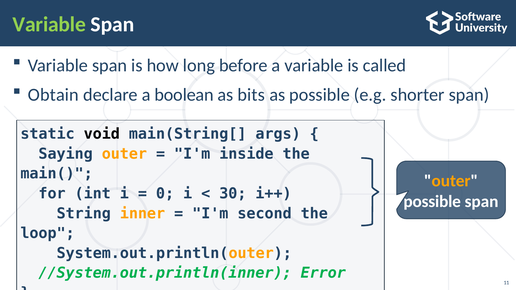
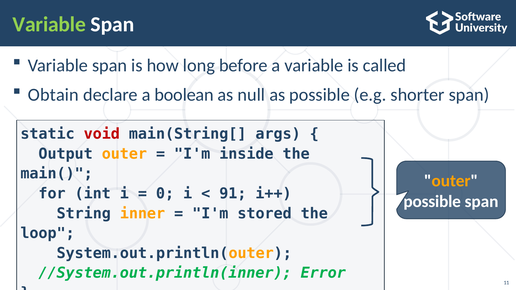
bits: bits -> null (251, 95)
void colour: black -> red (102, 134)
Saying: Saying -> Output (66, 154)
30: 30 -> 91 (233, 194)
second: second -> stored (265, 214)
